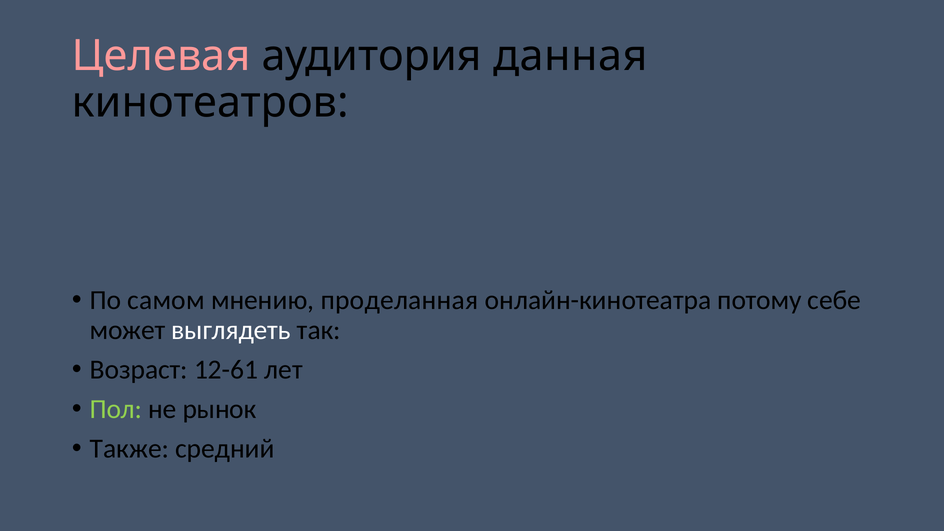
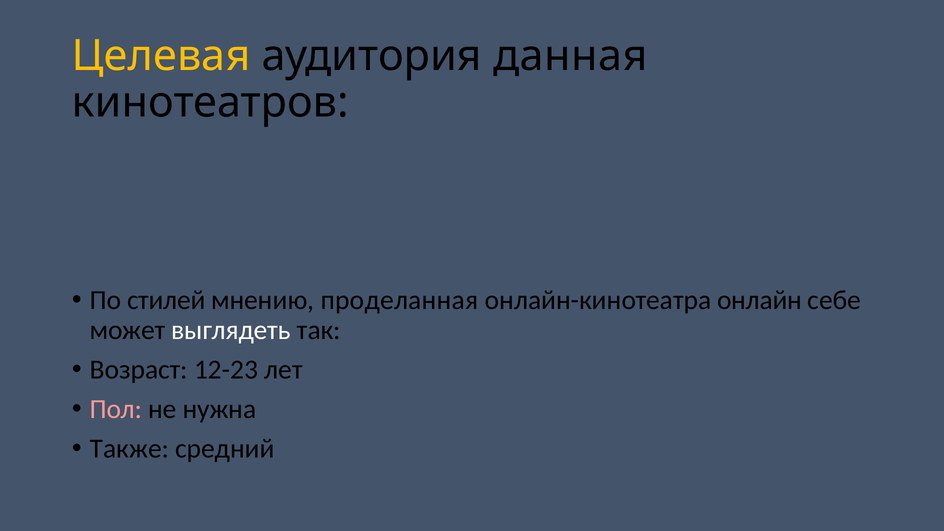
Целевая colour: pink -> yellow (161, 56)
самом: самом -> стилей (166, 300)
потому: потому -> онлайн (760, 300)
12-61: 12-61 -> 12-23 (226, 370)
Пол colour: light green -> pink (116, 409)
рынок: рынок -> нужна (220, 409)
